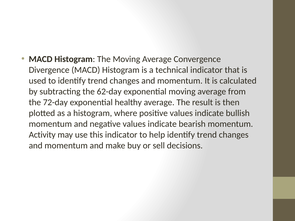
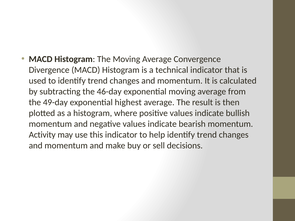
62-day: 62-day -> 46-day (109, 92)
72-day: 72-day -> 49-day (55, 102)
healthy: healthy -> highest (128, 102)
